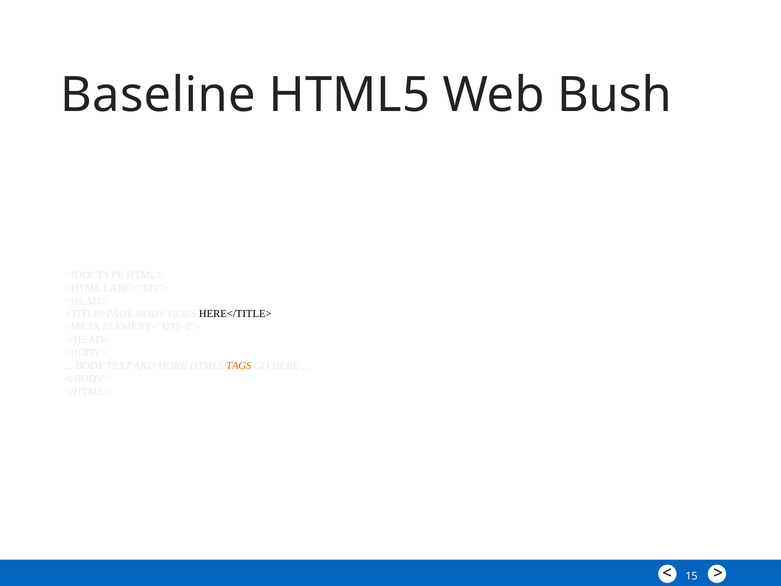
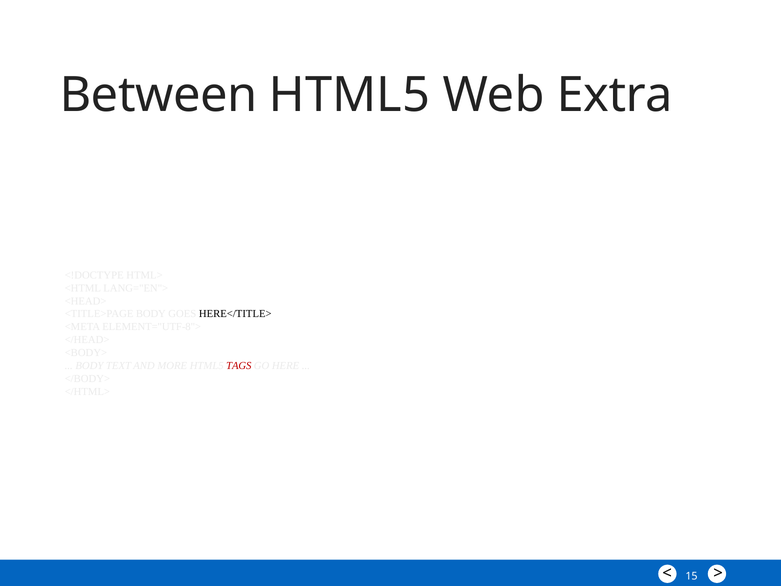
Baseline: Baseline -> Between (159, 95)
Bush: Bush -> Extra (615, 95)
TAGS colour: orange -> red (239, 366)
